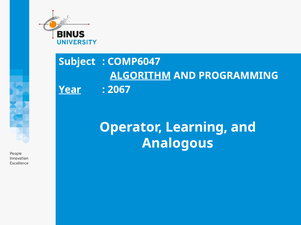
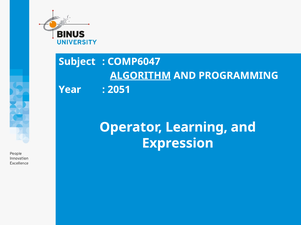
Year underline: present -> none (70, 90)
2067: 2067 -> 2051 (119, 90)
Analogous: Analogous -> Expression (178, 144)
